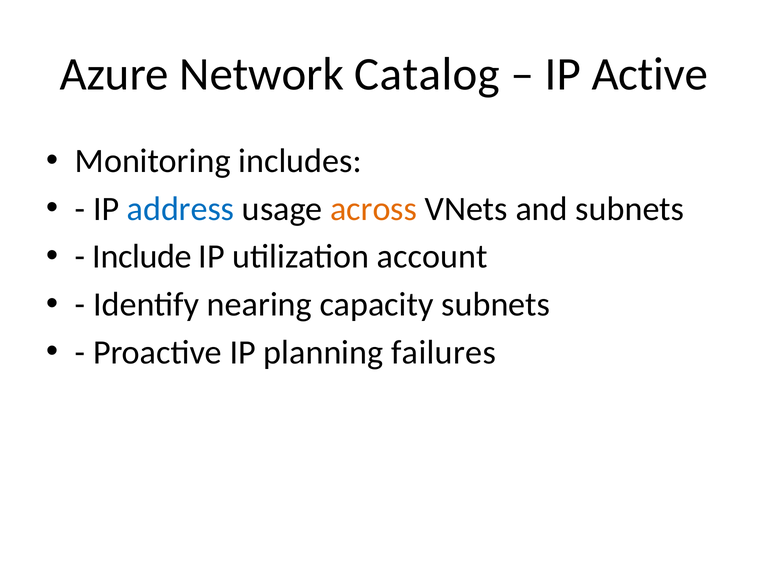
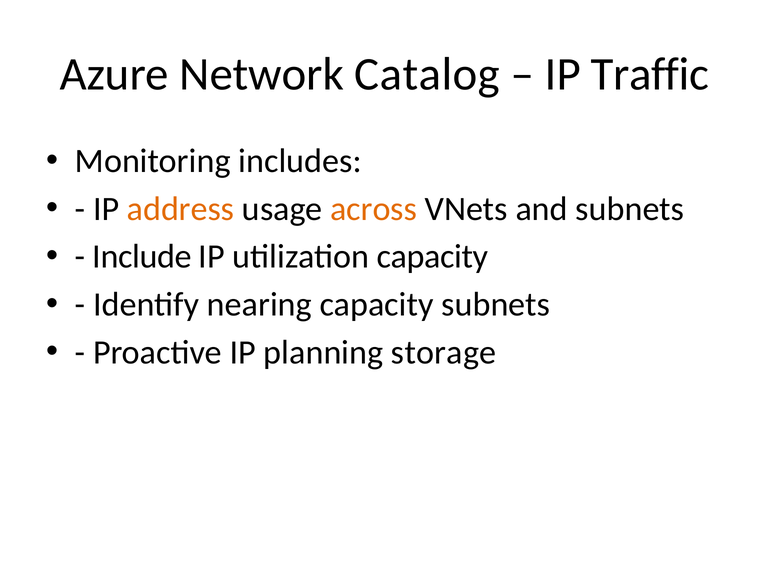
Active: Active -> Traffic (650, 74)
address colour: blue -> orange (181, 209)
utilization account: account -> capacity (432, 257)
failures: failures -> storage (444, 352)
